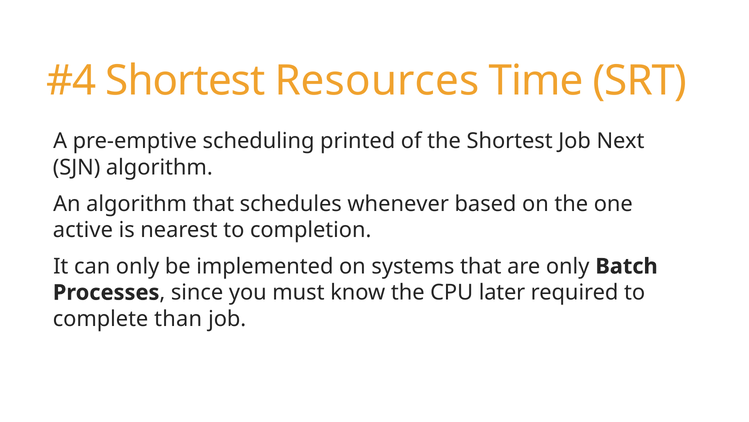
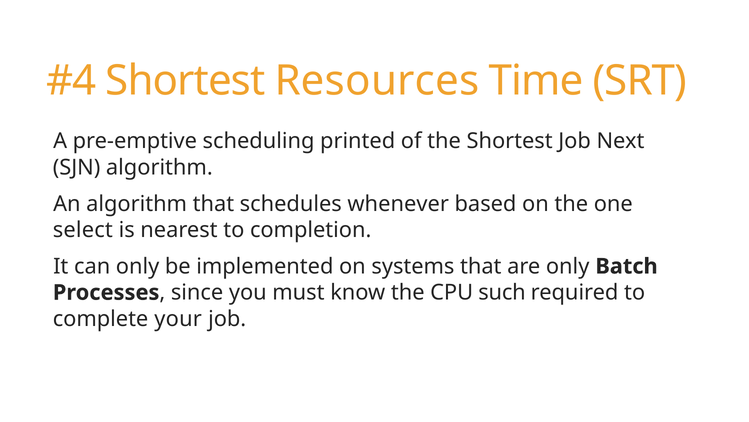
active: active -> select (83, 230)
later: later -> such (502, 292)
than: than -> your (178, 318)
